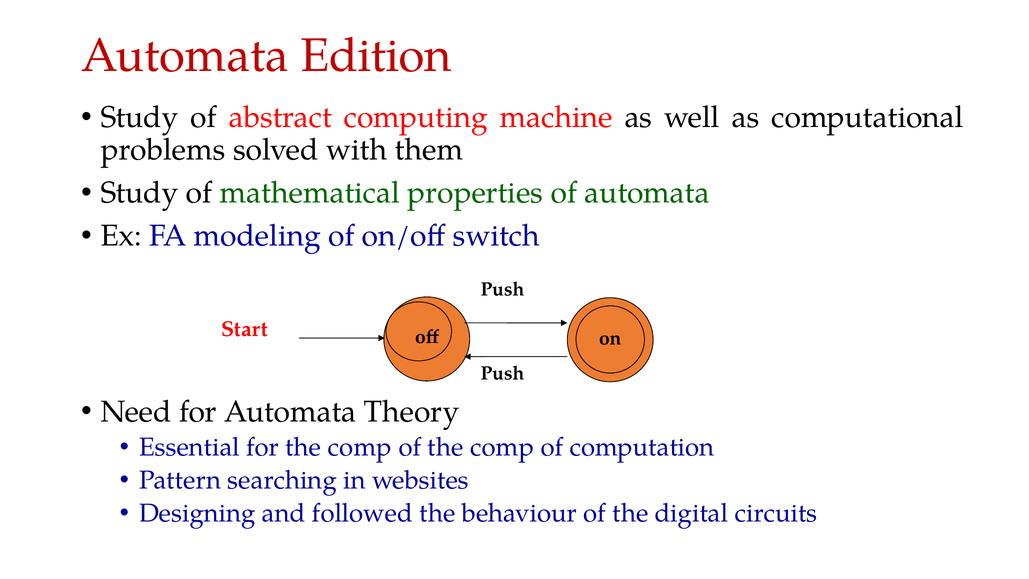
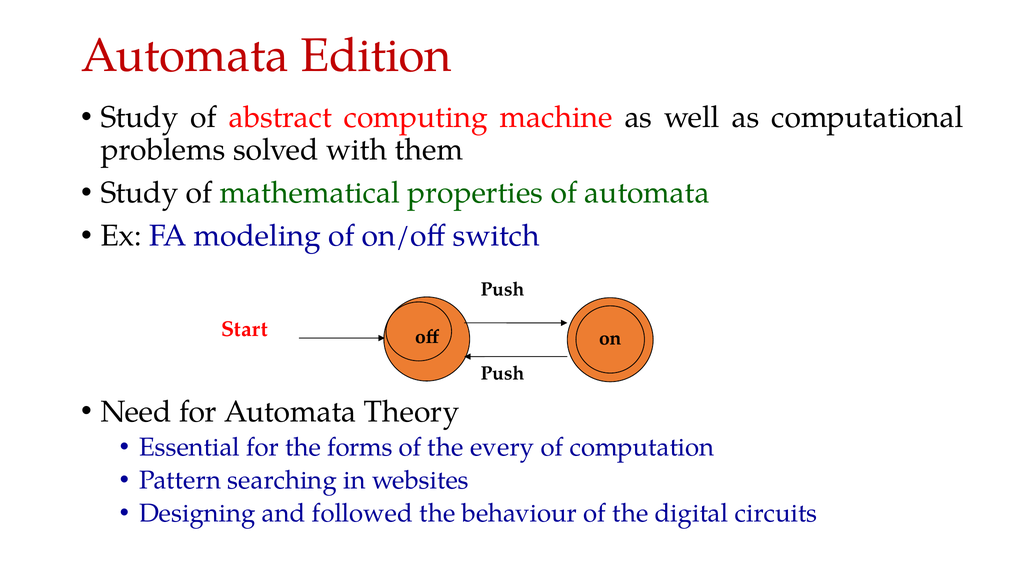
for the comp: comp -> forms (360, 447)
of the comp: comp -> every (502, 447)
